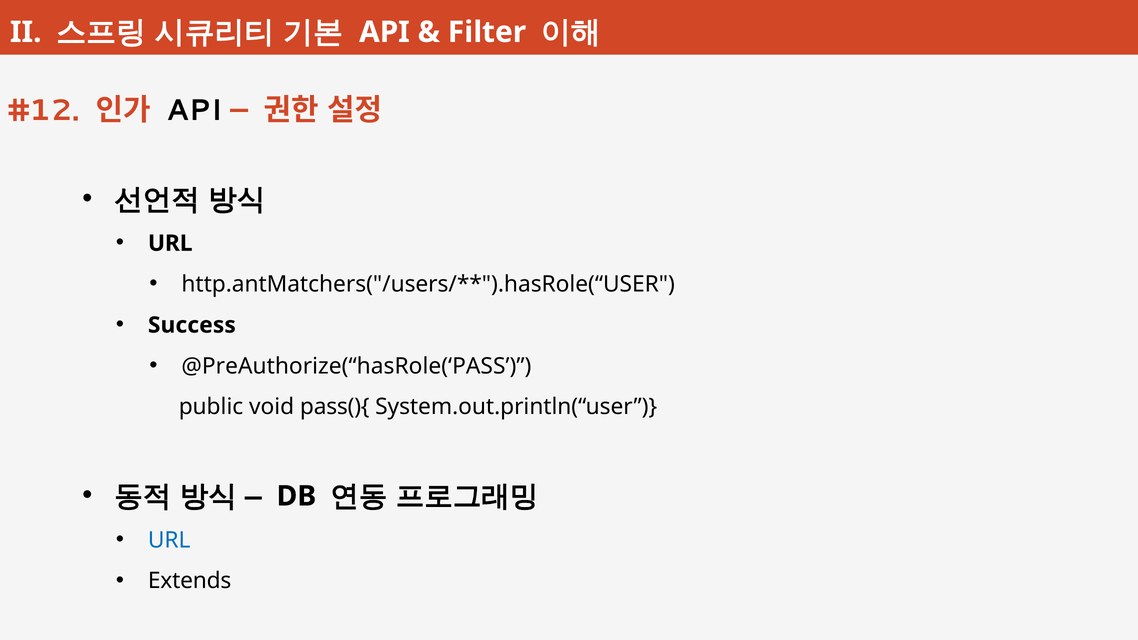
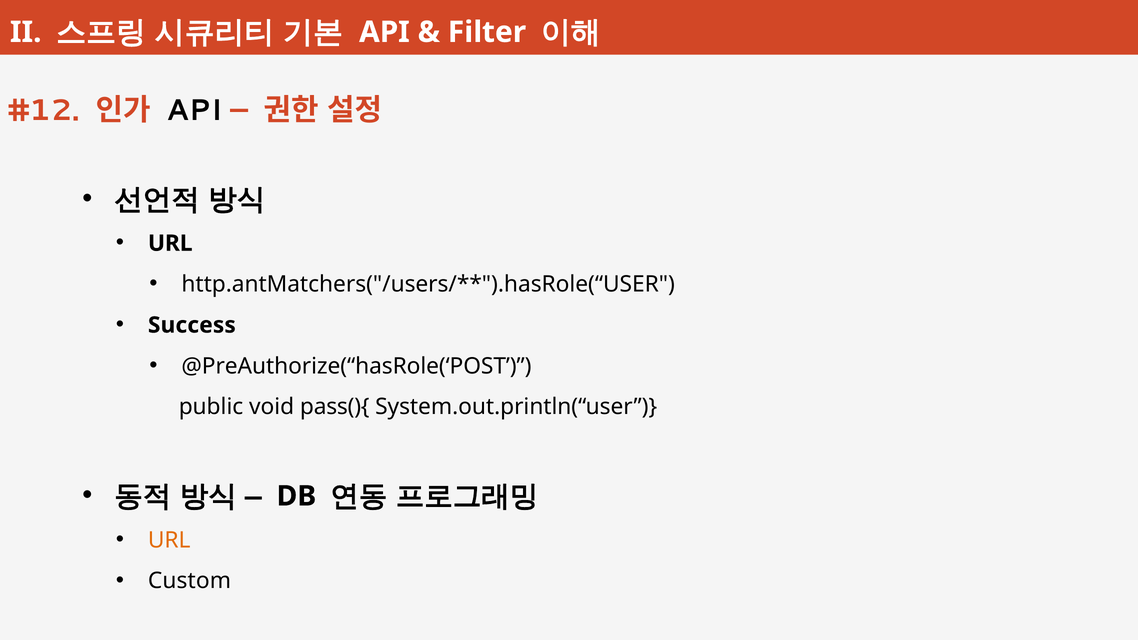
@PreAuthorize(“hasRole(‘PASS: @PreAuthorize(“hasRole(‘PASS -> @PreAuthorize(“hasRole(‘POST (356, 366)
URL colour: blue -> orange (169, 540)
Extends: Extends -> Custom (189, 581)
